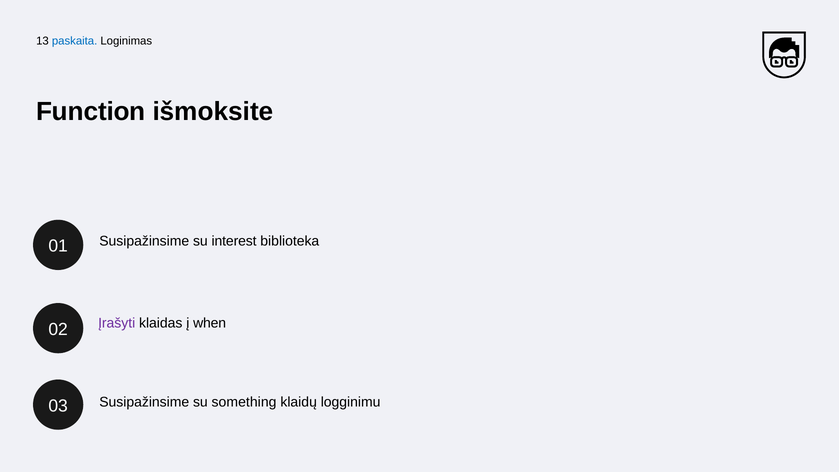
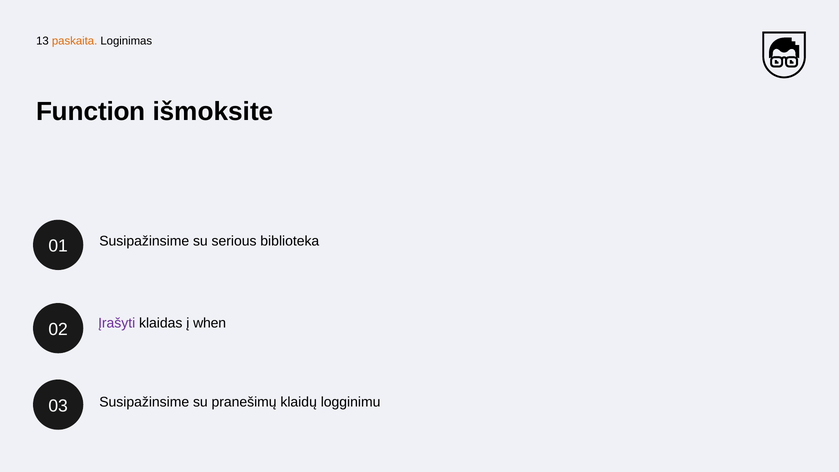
paskaita colour: blue -> orange (75, 41)
interest: interest -> serious (234, 241)
something: something -> pranešimų (244, 402)
